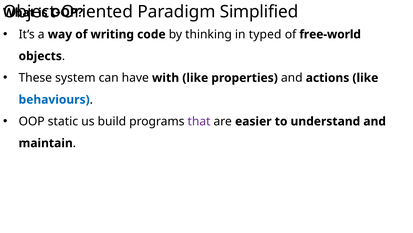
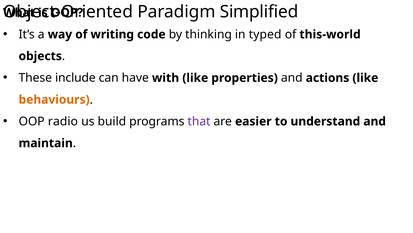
free-world: free-world -> this-world (330, 34)
system: system -> include (75, 78)
behaviours colour: blue -> orange (54, 99)
static: static -> radio (63, 121)
